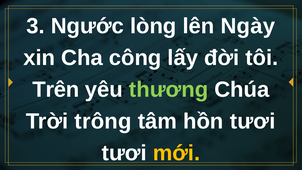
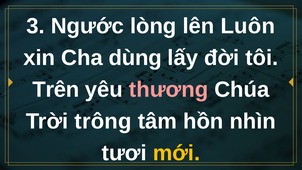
Ngày: Ngày -> Luôn (248, 26)
công: công -> dùng (135, 58)
thương colour: light green -> pink (169, 89)
hồn tươi: tươi -> nhìn (253, 121)
